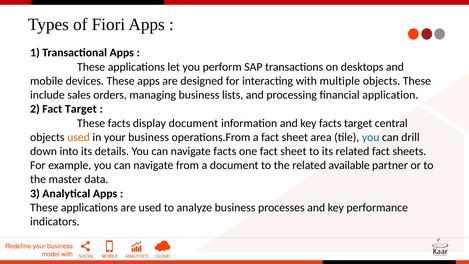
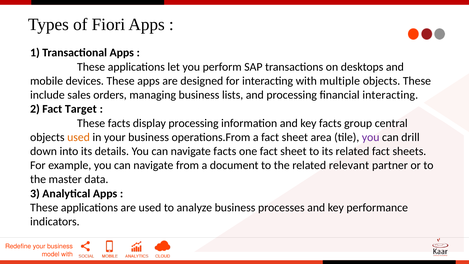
financial application: application -> interacting (390, 95)
display document: document -> processing (194, 123)
facts target: target -> group (358, 123)
you colour: blue -> purple (371, 137)
available: available -> relevant (349, 165)
